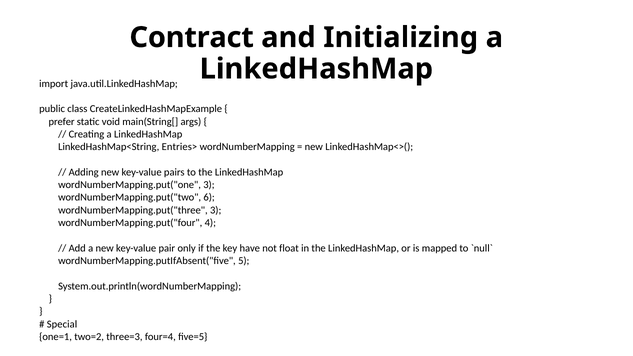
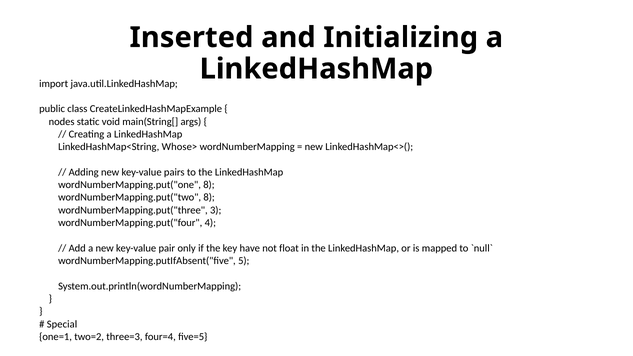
Contract: Contract -> Inserted (191, 37)
prefer: prefer -> nodes (62, 122)
Entries>: Entries> -> Whose> (179, 147)
wordNumberMapping.put("one 3: 3 -> 8 (209, 185)
wordNumberMapping.put("two 6: 6 -> 8 (209, 198)
